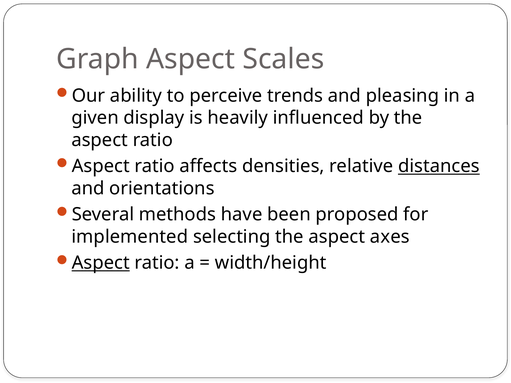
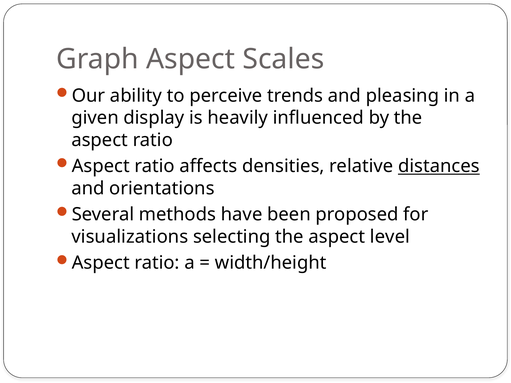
implemented: implemented -> visualizations (130, 237)
axes: axes -> level (390, 237)
Aspect underline: present -> none (101, 263)
